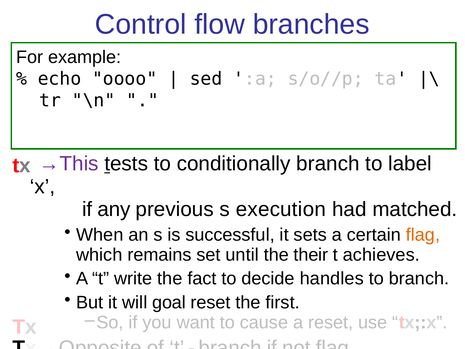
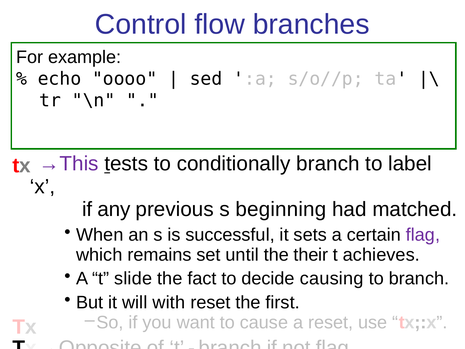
execution: execution -> beginning (281, 209)
flag colour: orange -> purple (423, 235)
write: write -> slide (133, 278)
handles: handles -> causing (332, 278)
goal: goal -> with (169, 302)
